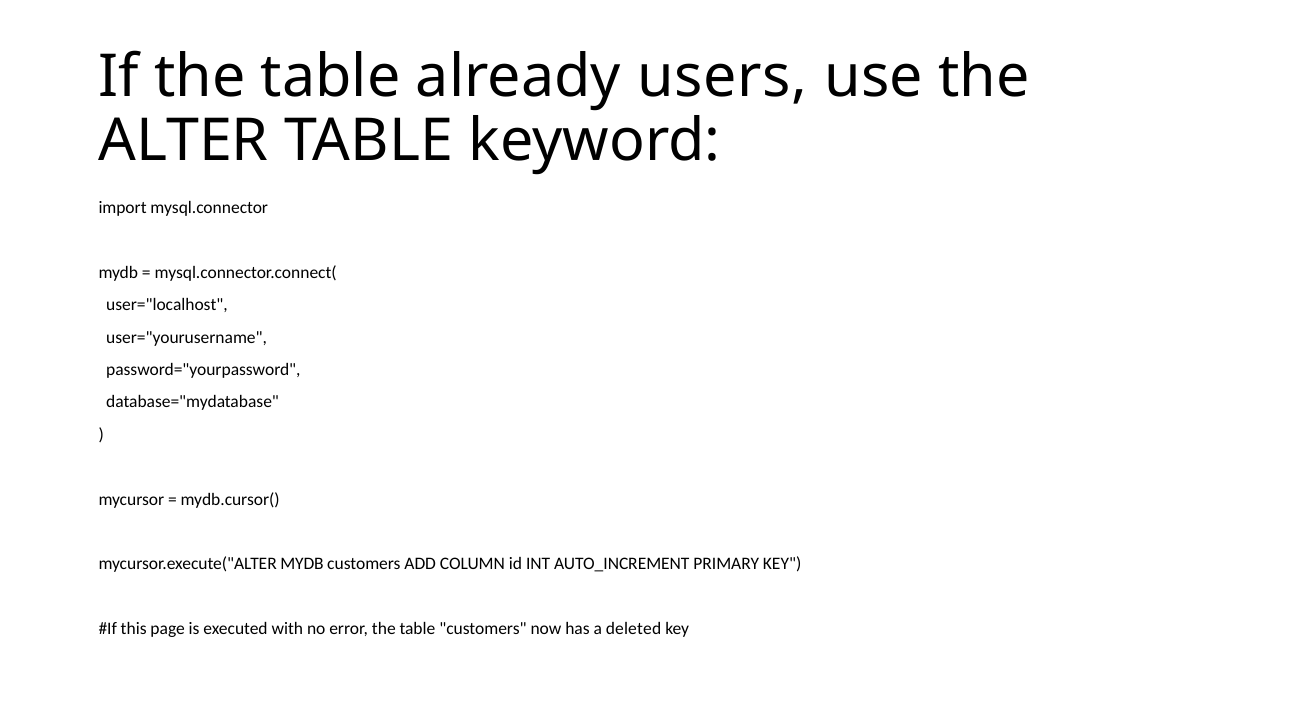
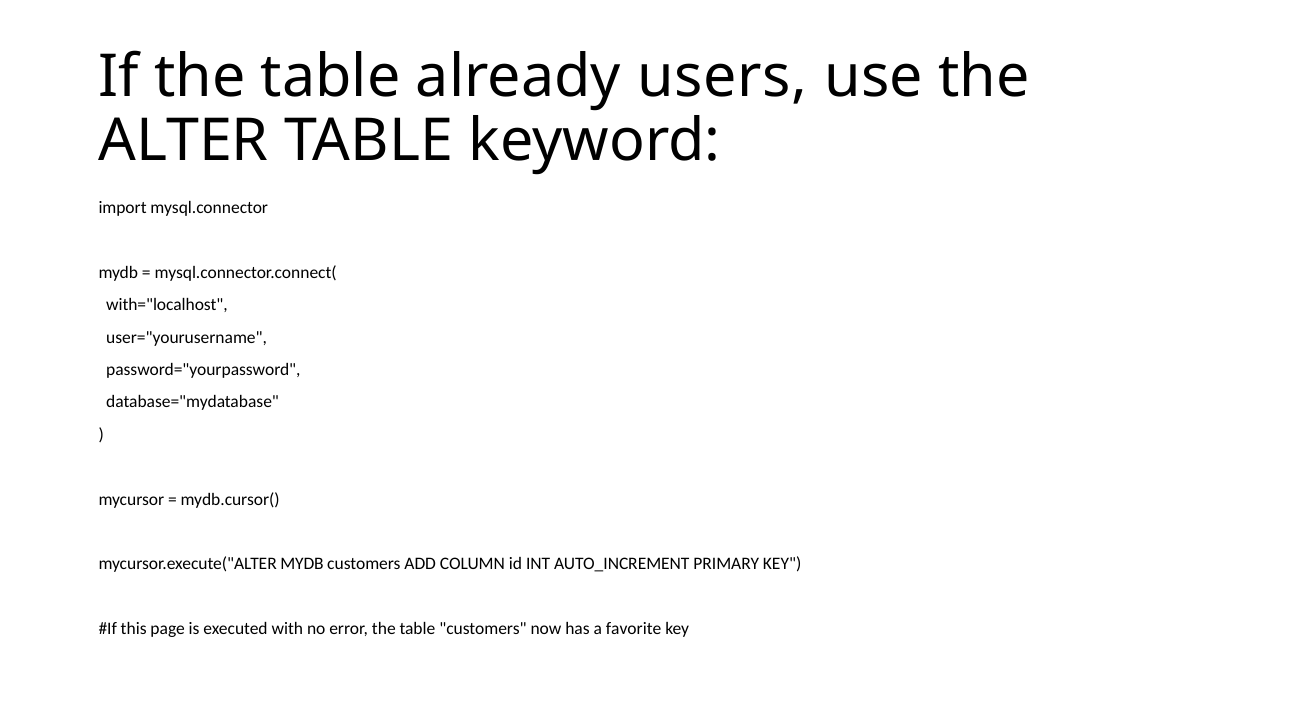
user="localhost: user="localhost -> with="localhost (167, 305)
deleted: deleted -> favorite (634, 629)
